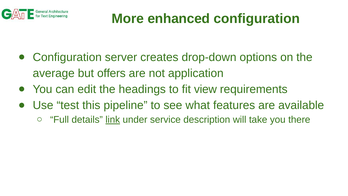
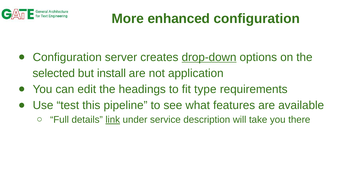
drop-down underline: none -> present (209, 57)
average: average -> selected (54, 73)
offers: offers -> install (111, 73)
view: view -> type (205, 89)
